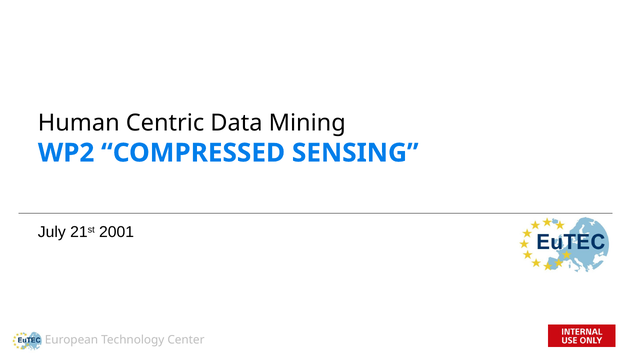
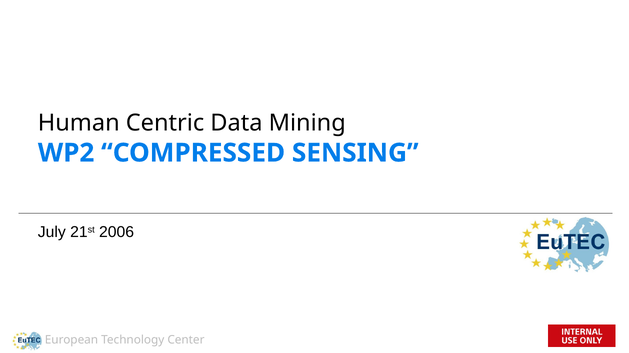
2001: 2001 -> 2006 (117, 233)
